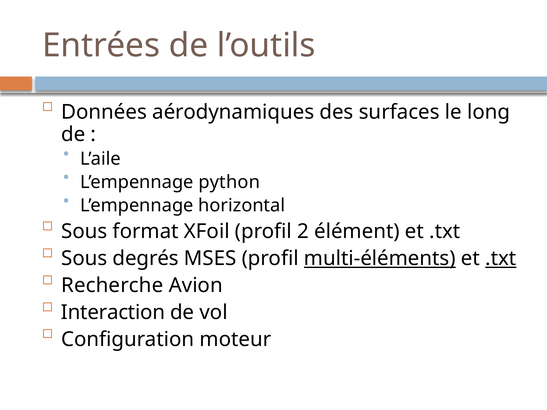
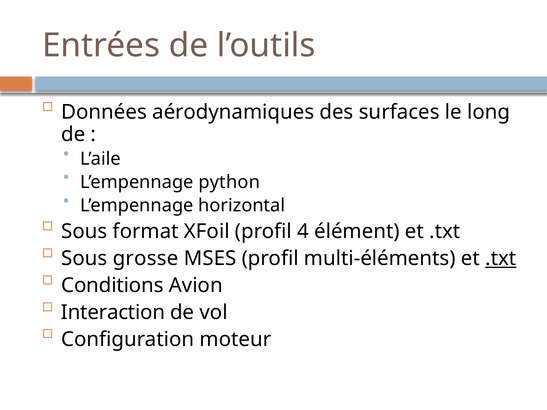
2: 2 -> 4 (303, 232)
degrés: degrés -> grosse (146, 259)
multi-éléments underline: present -> none (380, 259)
Recherche: Recherche -> Conditions (112, 286)
